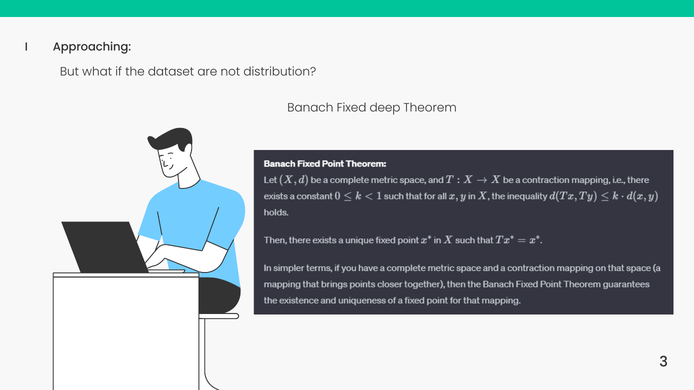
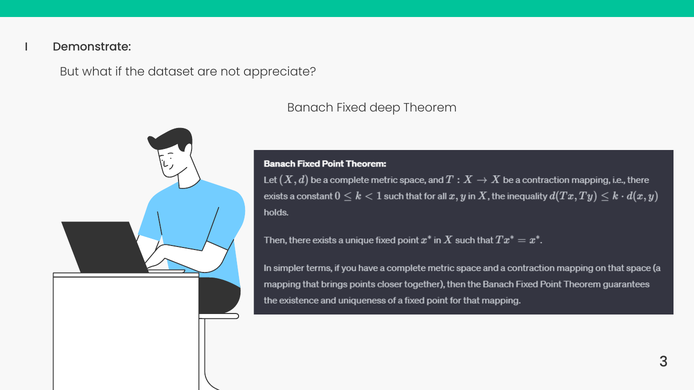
Approaching: Approaching -> Demonstrate (92, 47)
distribution: distribution -> appreciate (280, 72)
